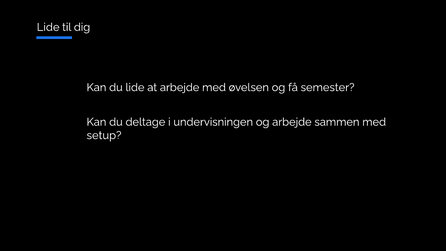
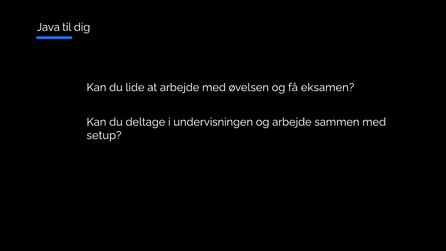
Lide: Lide -> Java (48, 27)
semester: semester -> eksamen (328, 87)
